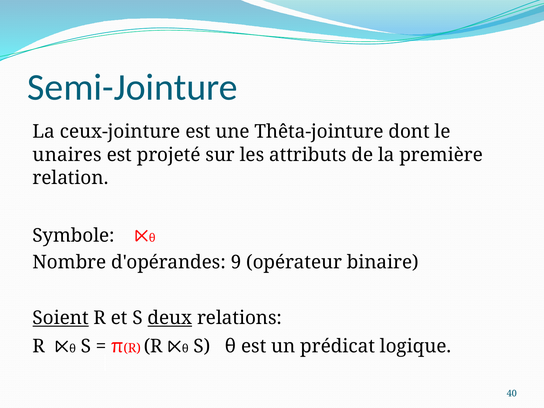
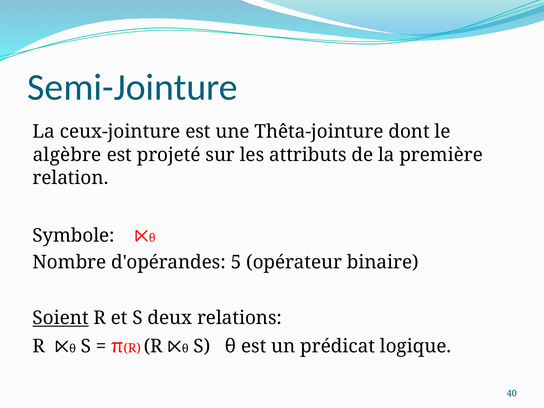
unaires: unaires -> algèbre (67, 155)
9: 9 -> 5 (236, 262)
deux underline: present -> none (170, 318)
